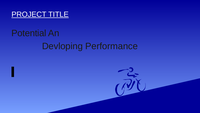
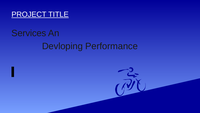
Potential: Potential -> Services (29, 33)
